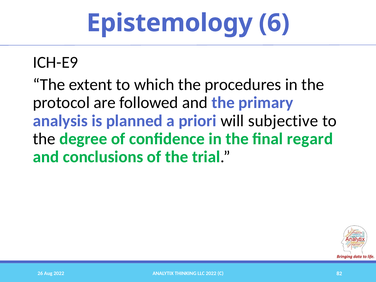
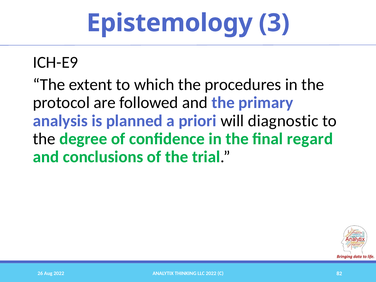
6: 6 -> 3 (274, 23)
subjective: subjective -> diagnostic (283, 121)
